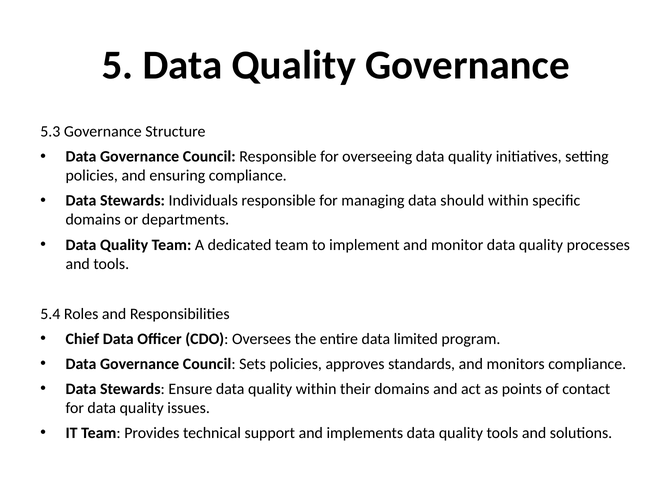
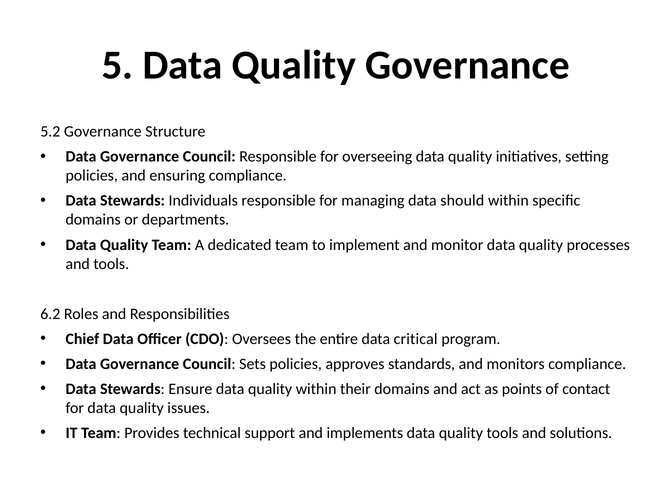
5.3: 5.3 -> 5.2 (50, 132)
5.4: 5.4 -> 6.2 (50, 314)
limited: limited -> critical (416, 339)
